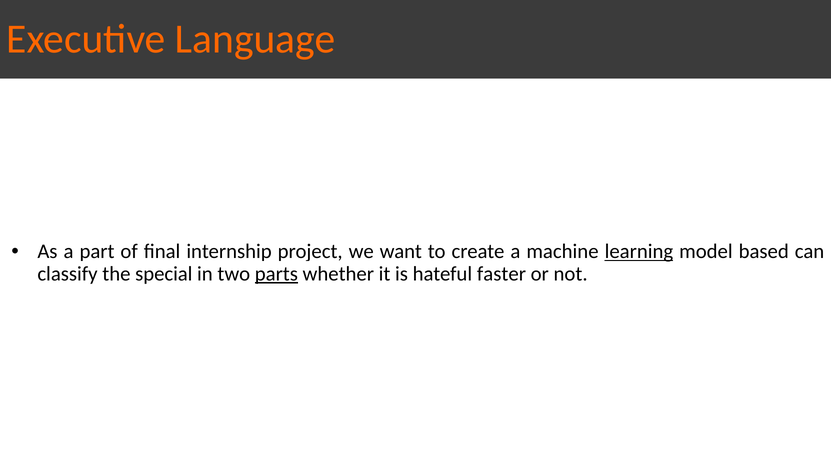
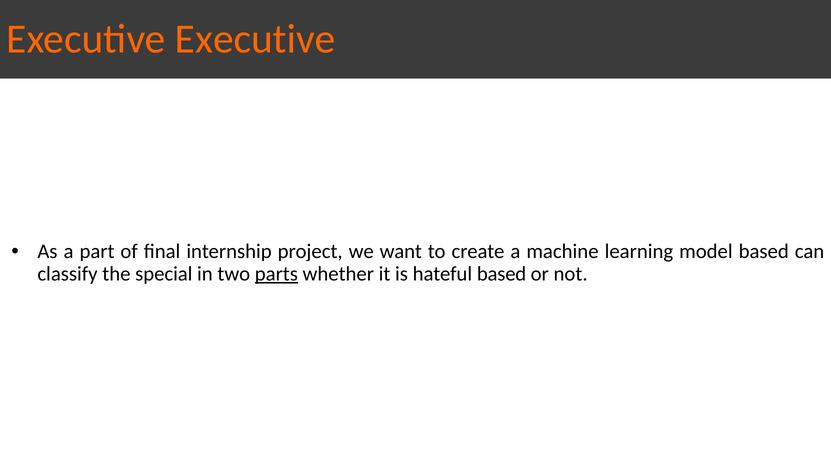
Executive Language: Language -> Executive (255, 39)
learning underline: present -> none (639, 252)
hateful faster: faster -> based (502, 274)
